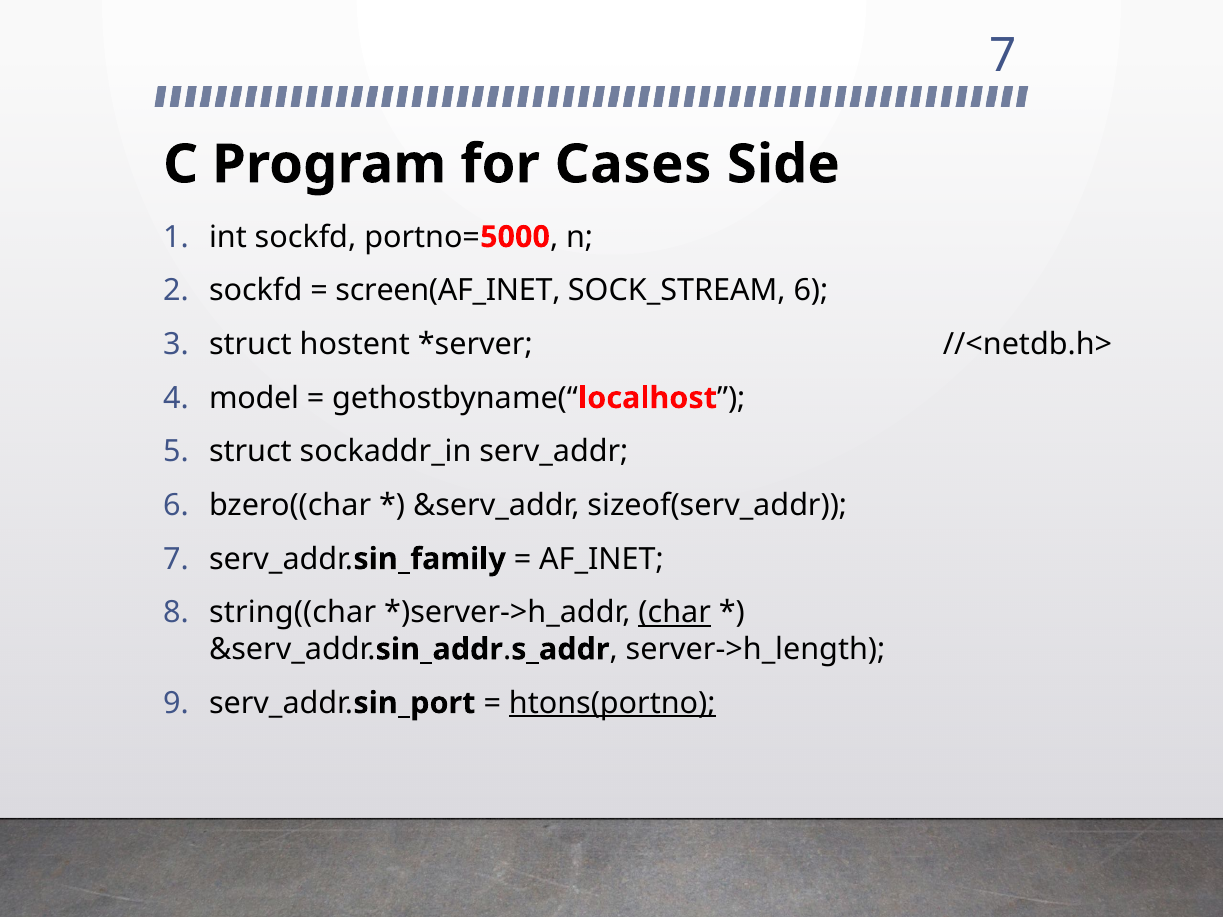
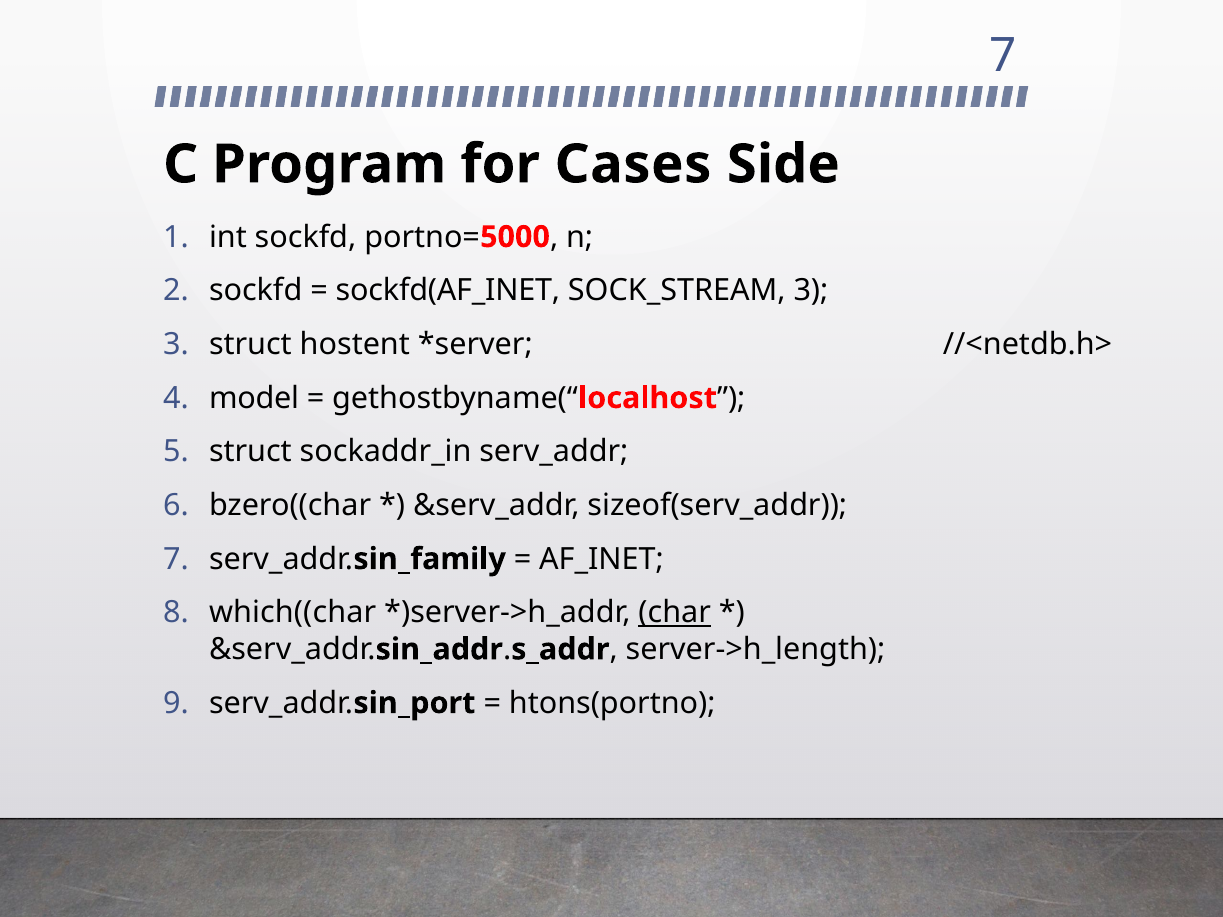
screen(AF_INET: screen(AF_INET -> sockfd(AF_INET (448, 291)
SOCK_STREAM 6: 6 -> 3 (811, 291)
string((char: string((char -> which((char (293, 613)
htons(portno underline: present -> none (612, 703)
